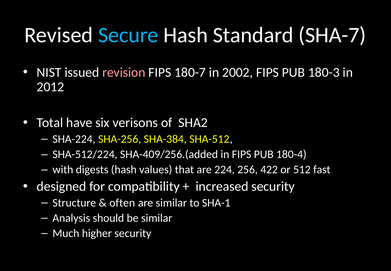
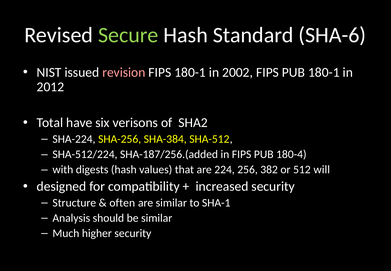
Secure colour: light blue -> light green (128, 35)
SHA-7: SHA-7 -> SHA-6 (332, 35)
FIPS 180-7: 180-7 -> 180-1 (190, 72)
PUB 180-3: 180-3 -> 180-1 (324, 72)
SHA-409/256.(added: SHA-409/256.(added -> SHA-187/256.(added (169, 154)
422: 422 -> 382 (269, 169)
fast: fast -> will (322, 169)
